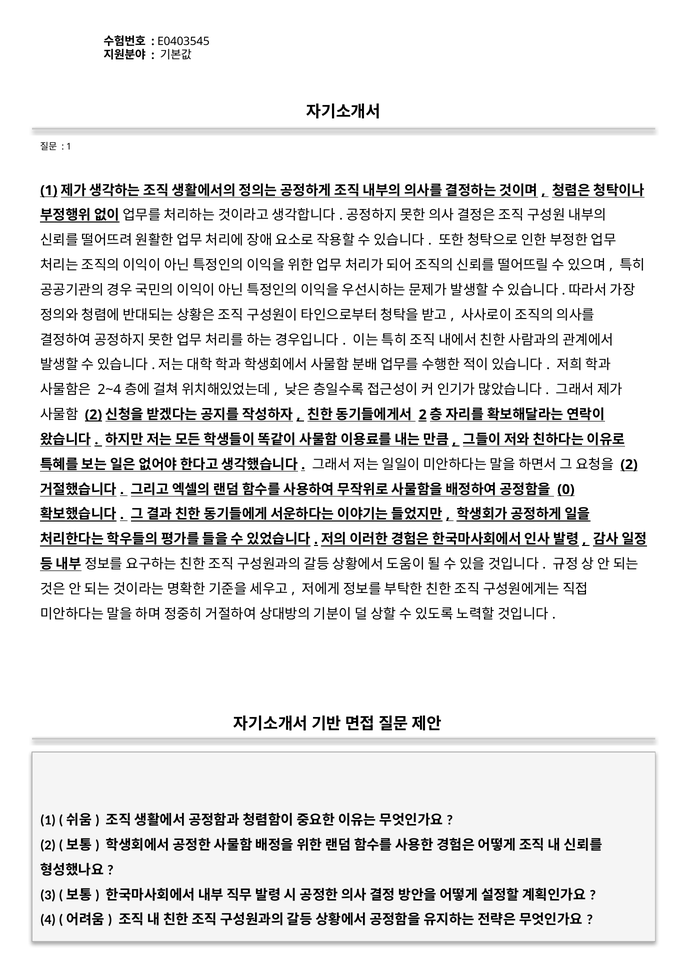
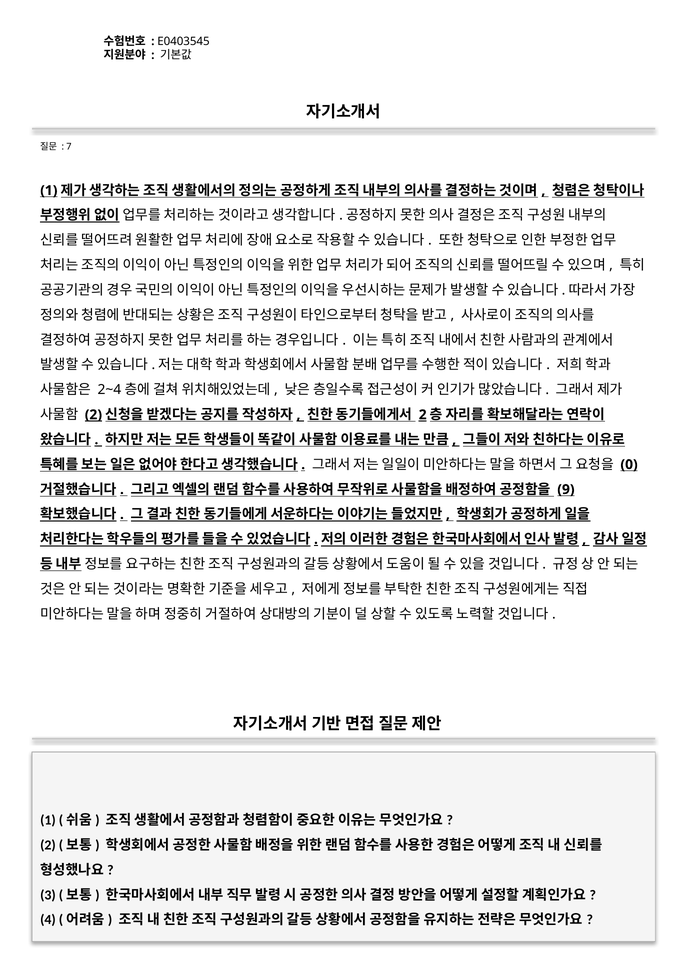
1: 1 -> 7 (69, 147)
2: 2 -> 0 (629, 465)
0: 0 -> 9 (566, 490)
